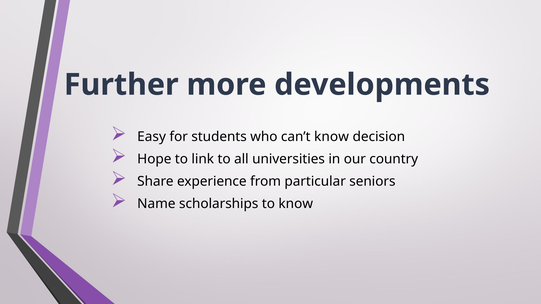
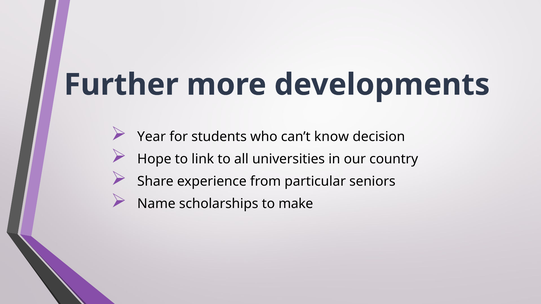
Easy: Easy -> Year (152, 137)
to know: know -> make (296, 204)
